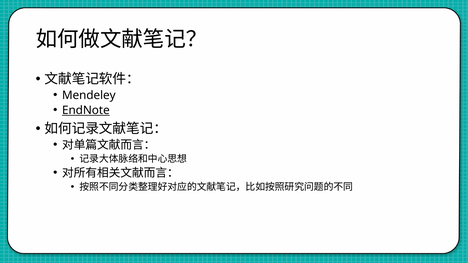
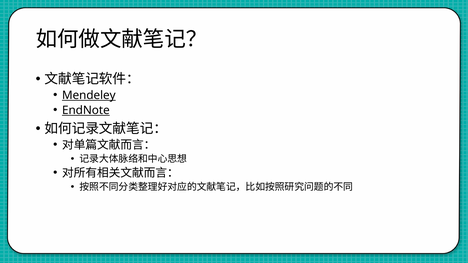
Mendeley underline: none -> present (89, 95)
